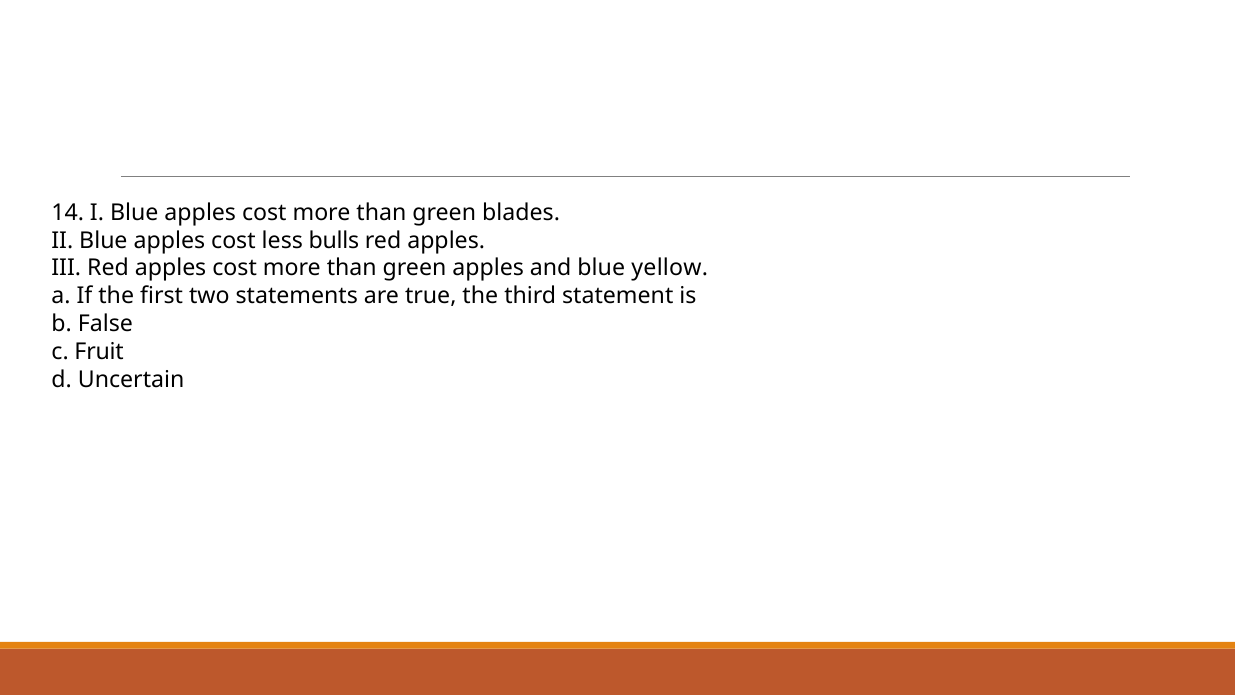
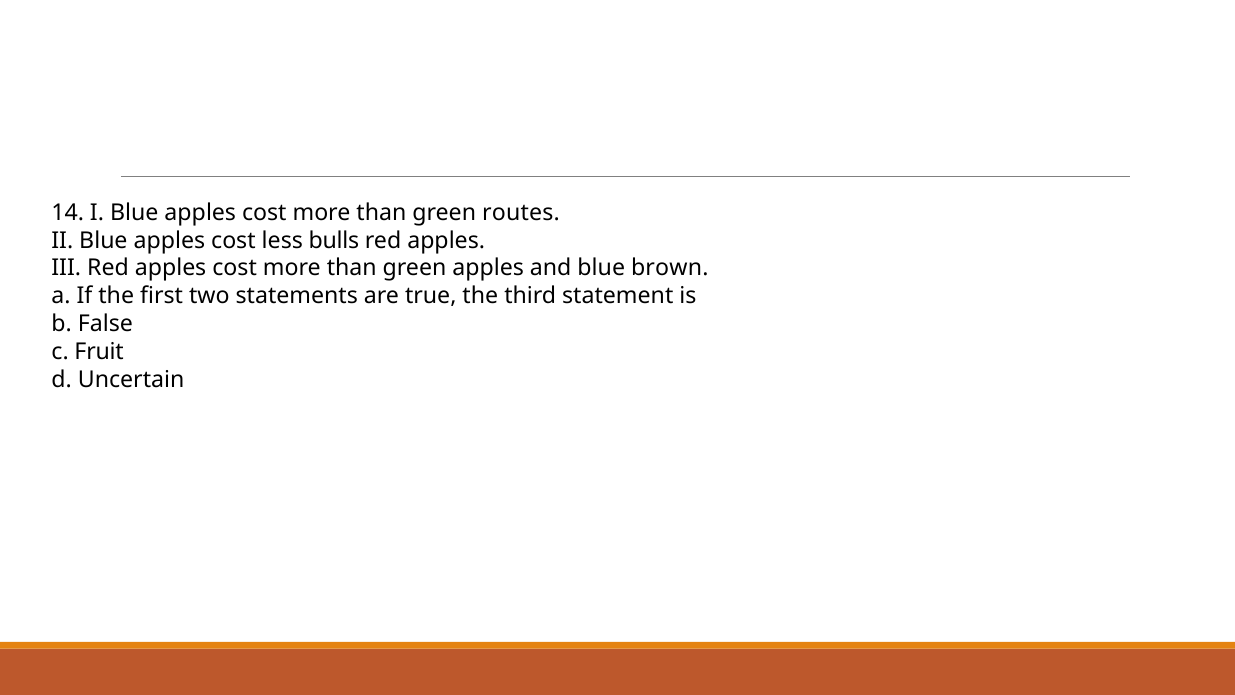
blades: blades -> routes (521, 213)
yellow: yellow -> brown (670, 268)
